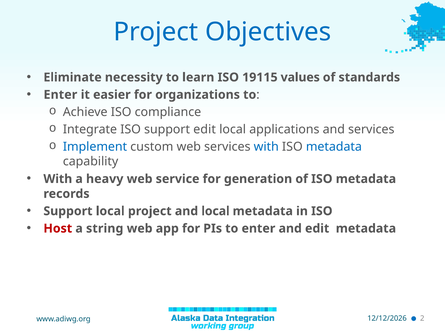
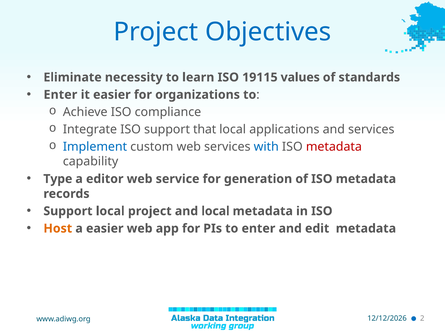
support edit: edit -> that (205, 129)
metadata colour: blue -> red (334, 147)
With: With -> Type (58, 179)
heavy: heavy -> editor (105, 179)
Host colour: red -> orange (58, 228)
a string: string -> easier (105, 228)
